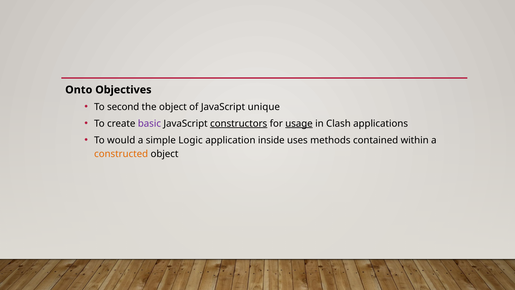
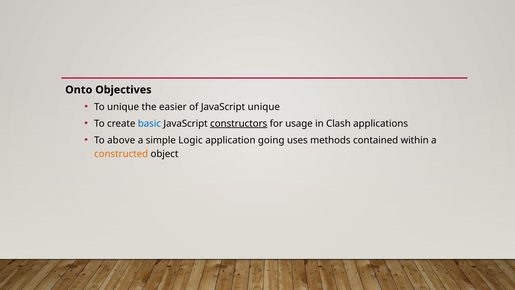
To second: second -> unique (123, 107)
the object: object -> easier (173, 107)
basic colour: purple -> blue (149, 123)
usage underline: present -> none (299, 123)
would: would -> above (121, 140)
inside: inside -> going (271, 140)
